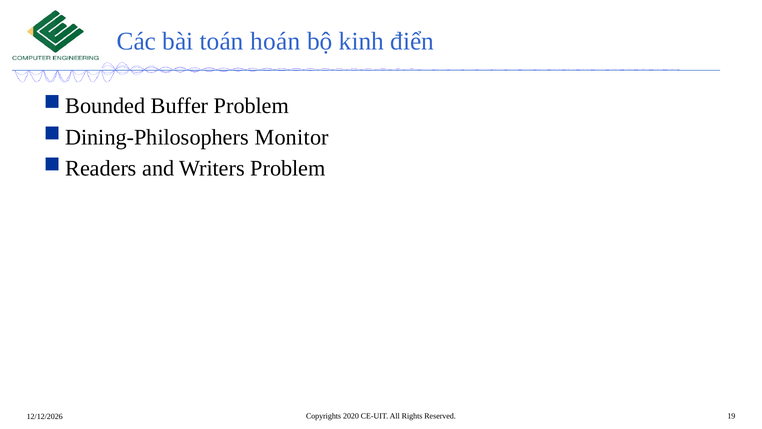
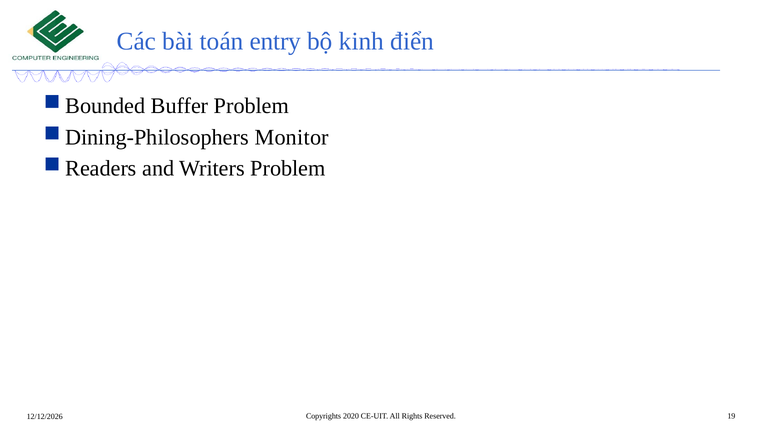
hoán: hoán -> entry (275, 41)
